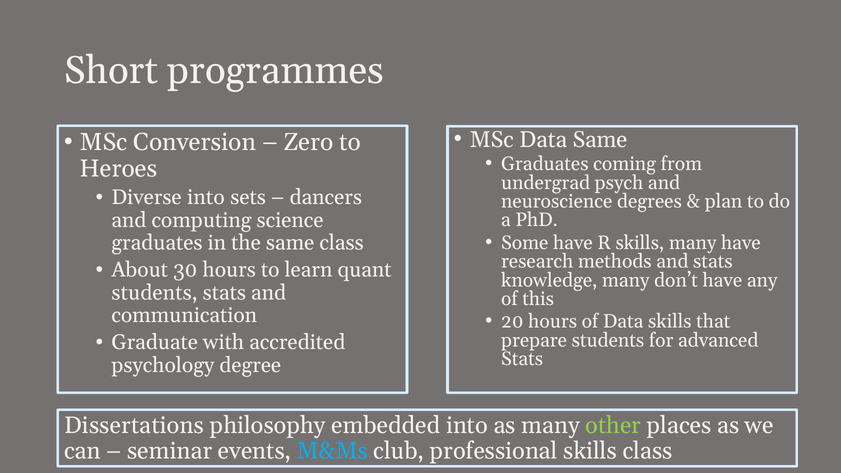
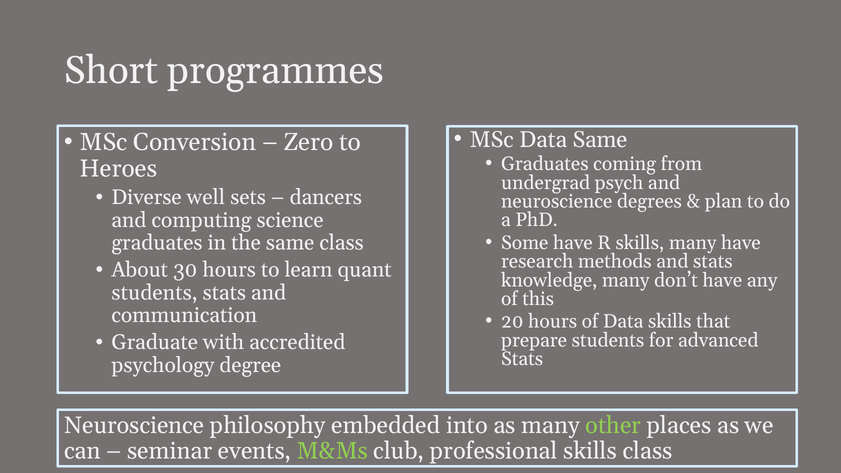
Diverse into: into -> well (206, 198)
Dissertations: Dissertations -> Neuroscience (134, 425)
M&Ms colour: light blue -> light green (332, 451)
